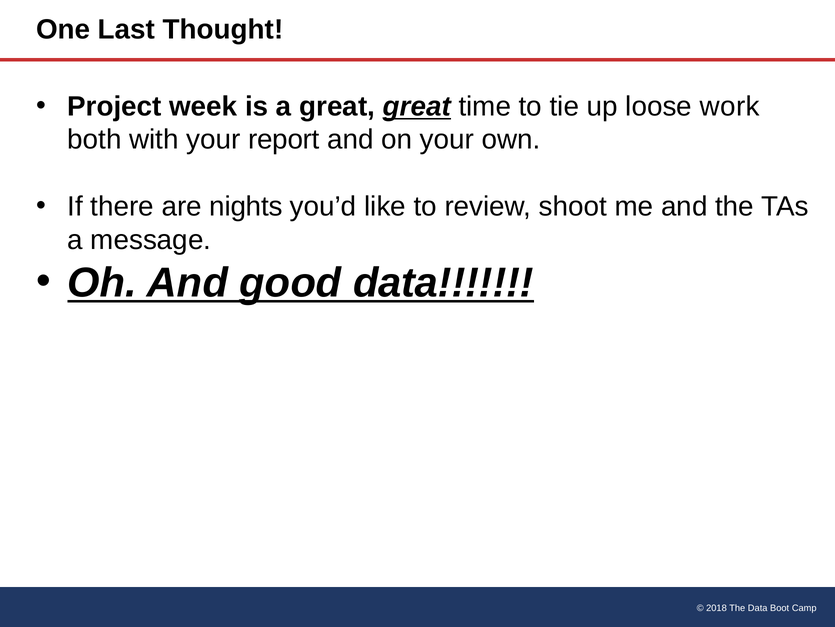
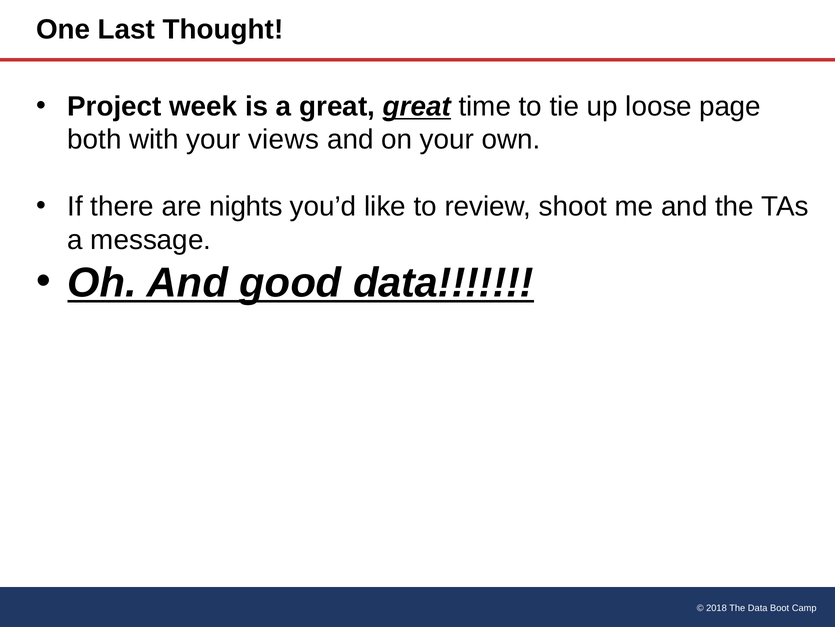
work: work -> page (730, 106)
report: report -> views (284, 140)
